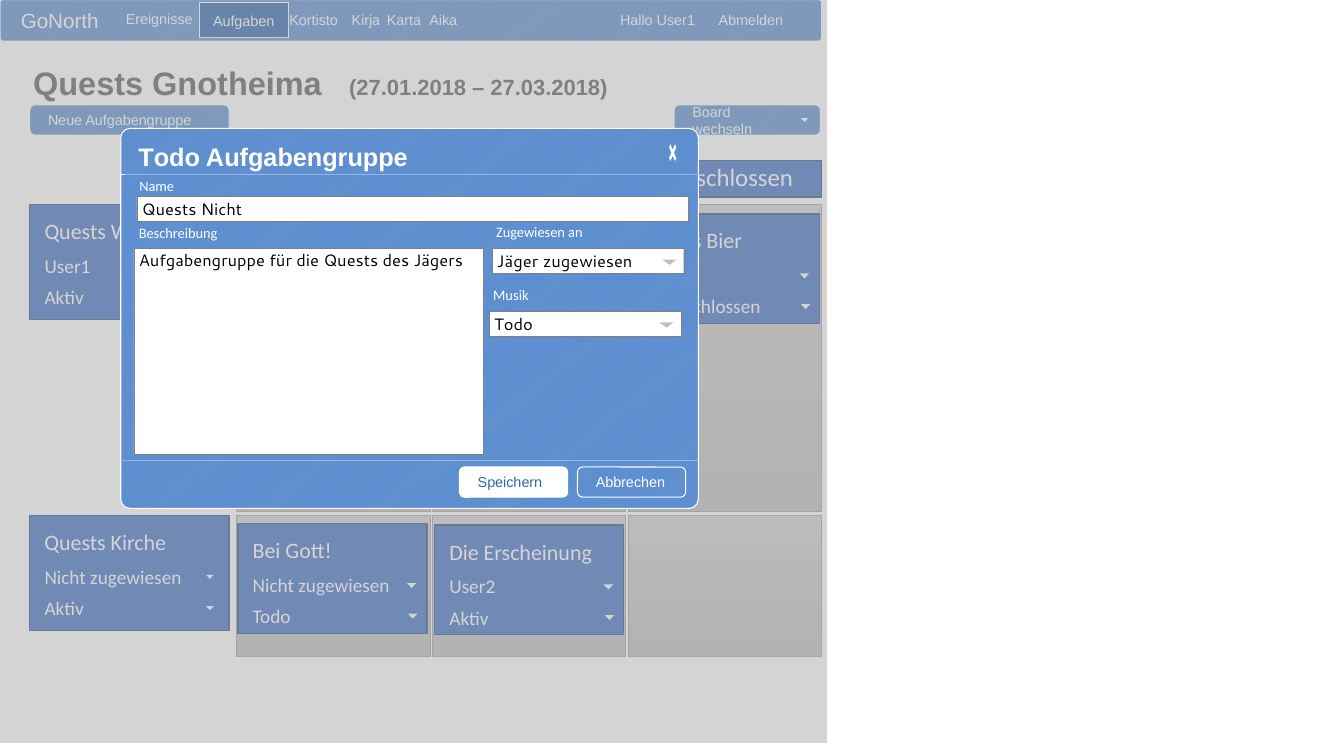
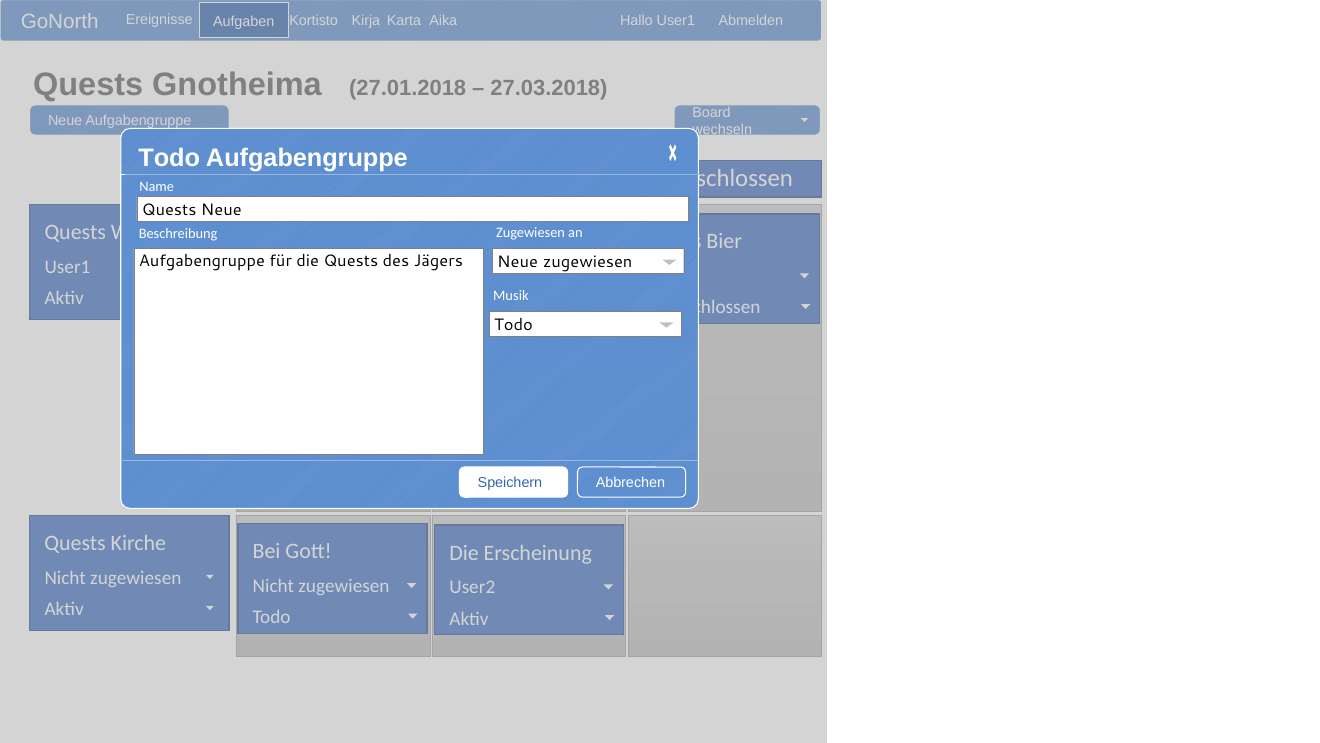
Quests Nicht: Nicht -> Neue (221, 210)
Jägers Jäger: Jäger -> Neue (518, 262)
